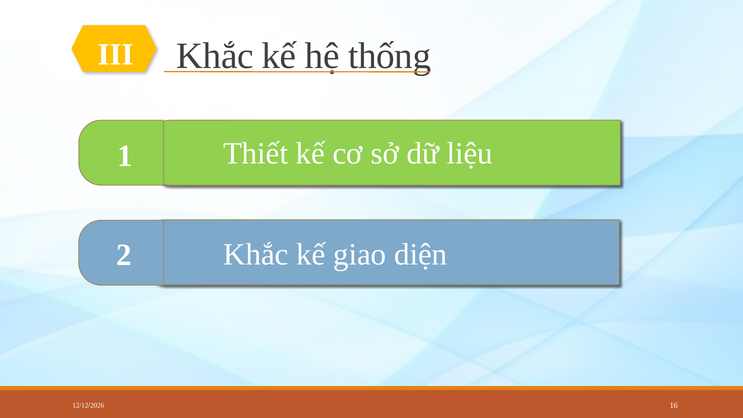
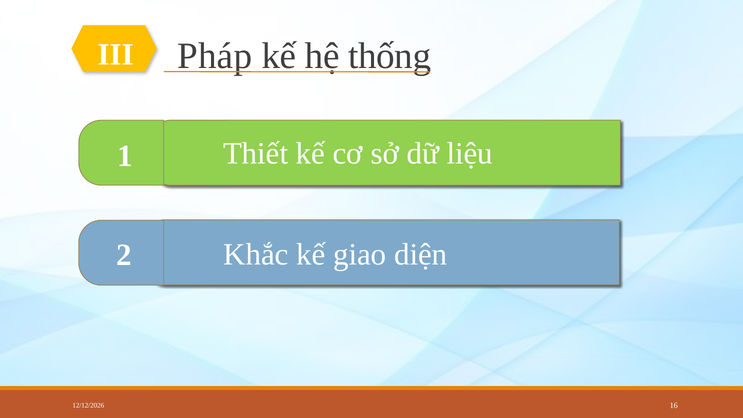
Khắc: Khắc -> Pháp (215, 56)
